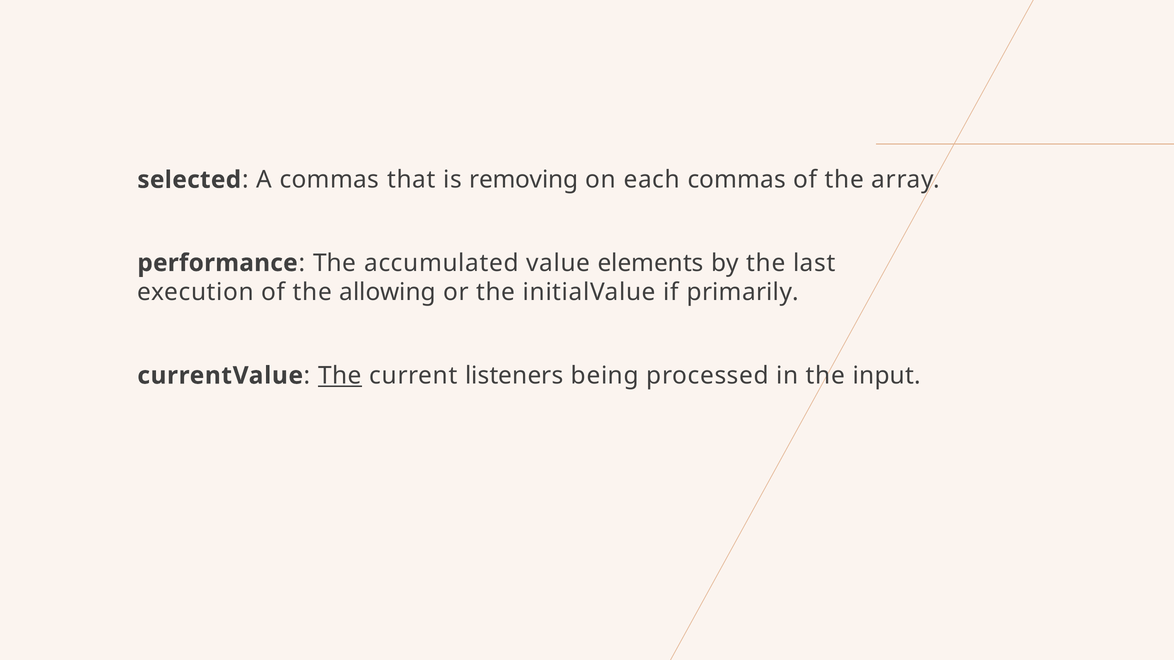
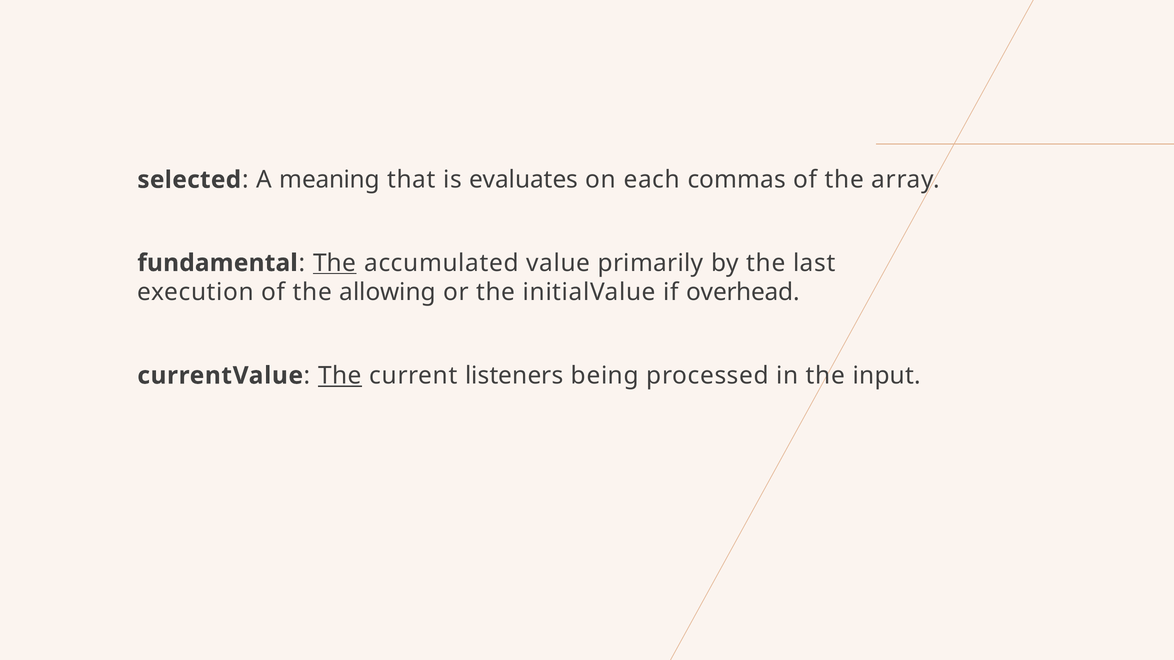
A commas: commas -> meaning (330, 180)
removing: removing -> evaluates (524, 180)
performance: performance -> fundamental (218, 263)
The underline: none -> present (335, 263)
elements: elements -> primarily (650, 263)
primarily: primarily -> overhead (743, 293)
